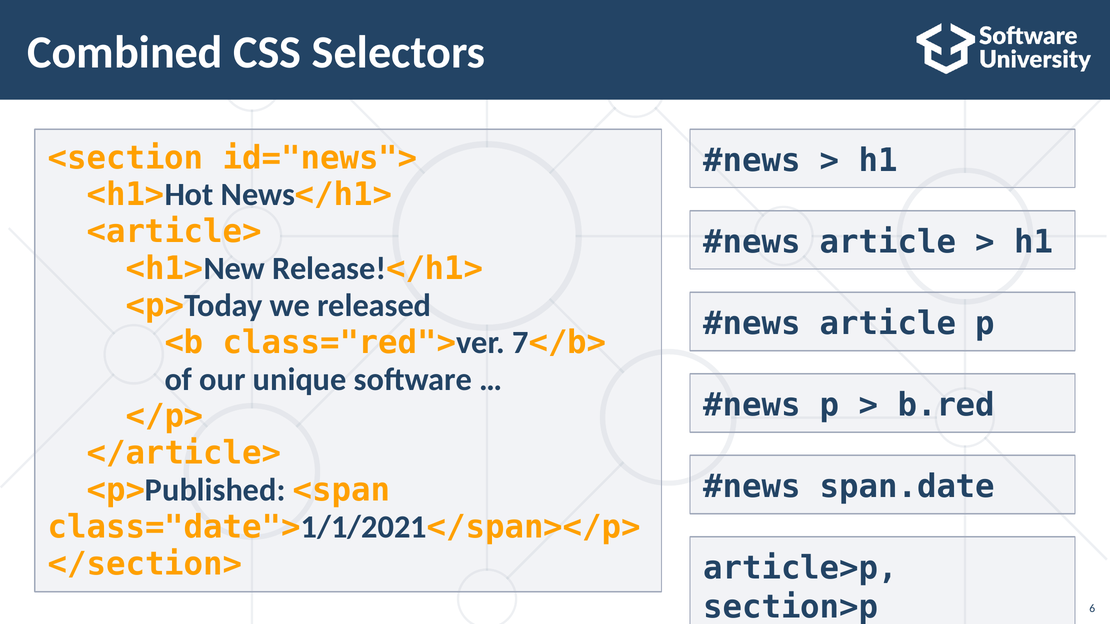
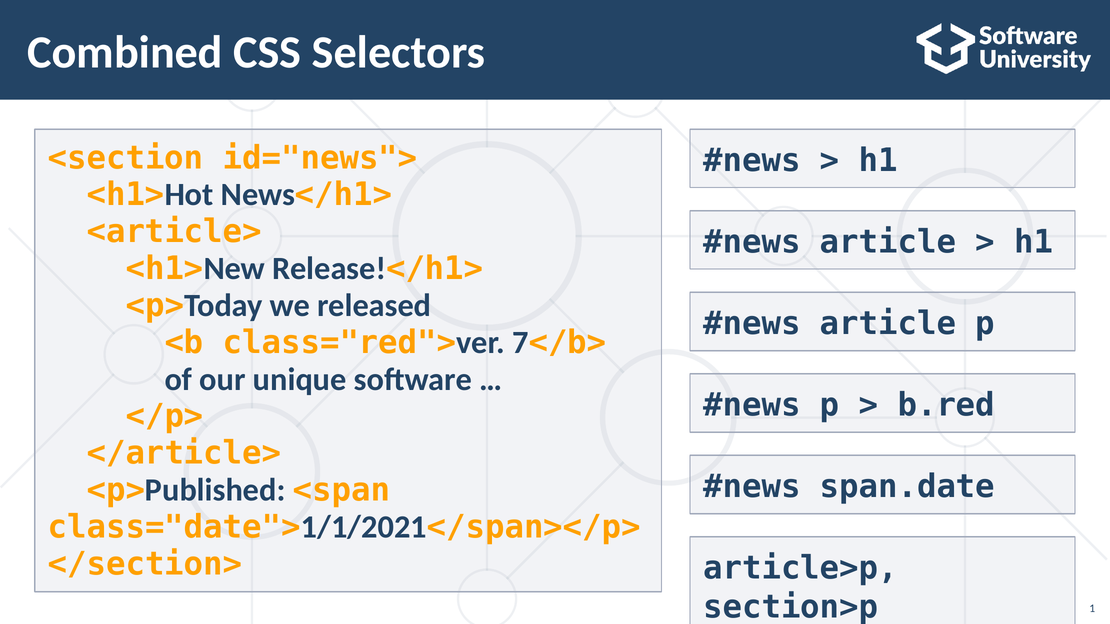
6: 6 -> 1 (1092, 609)
